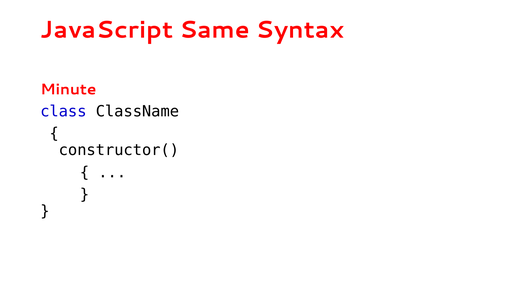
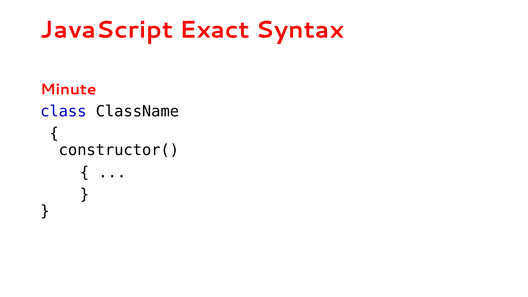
Same: Same -> Exact (215, 30)
